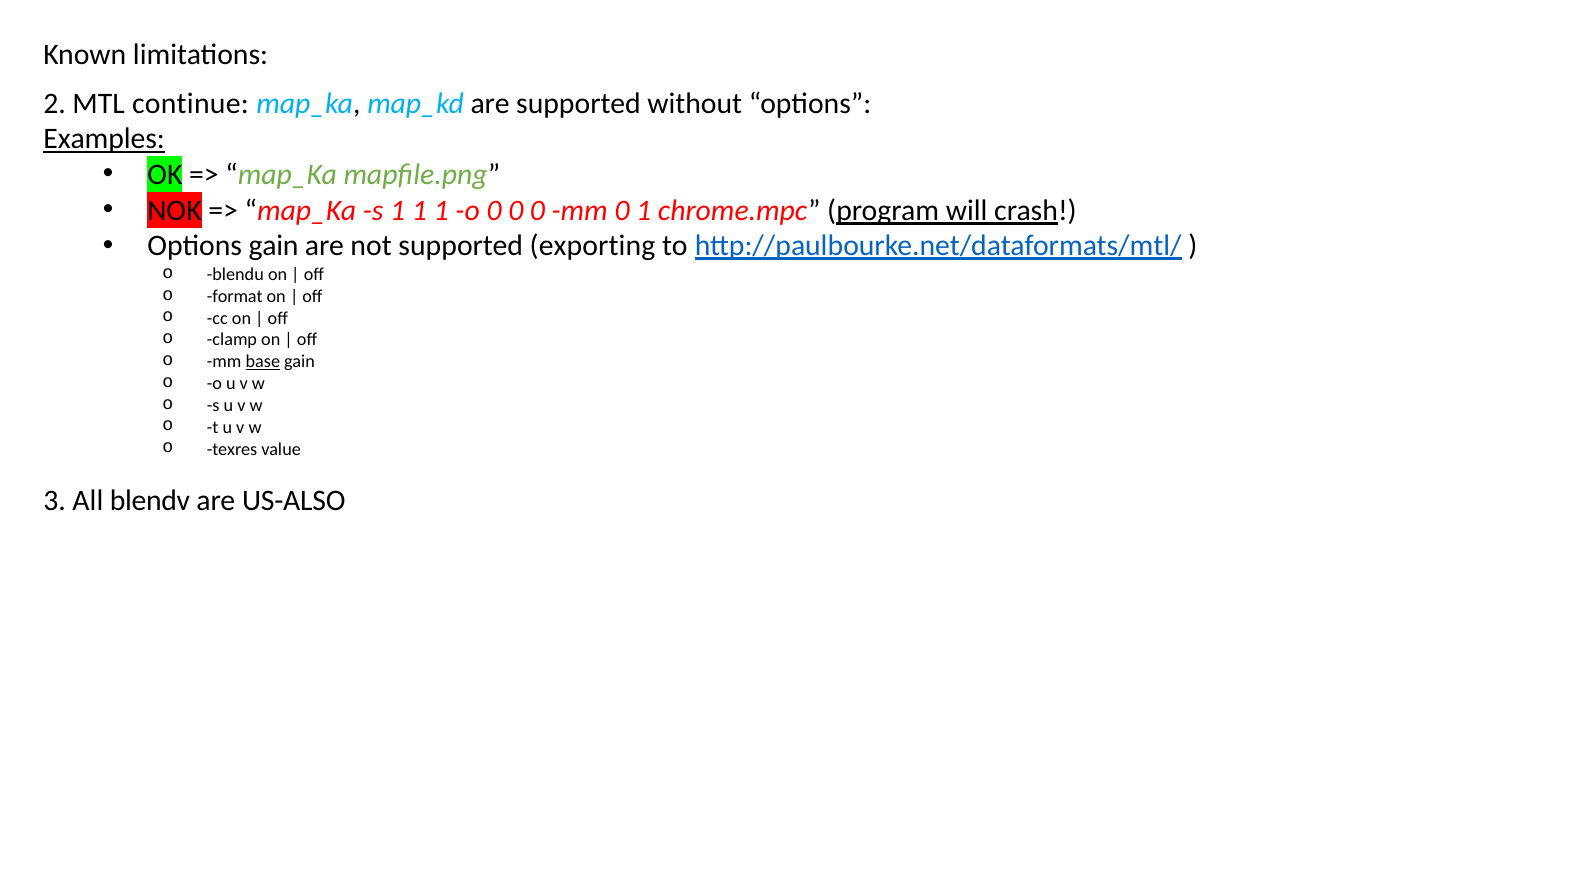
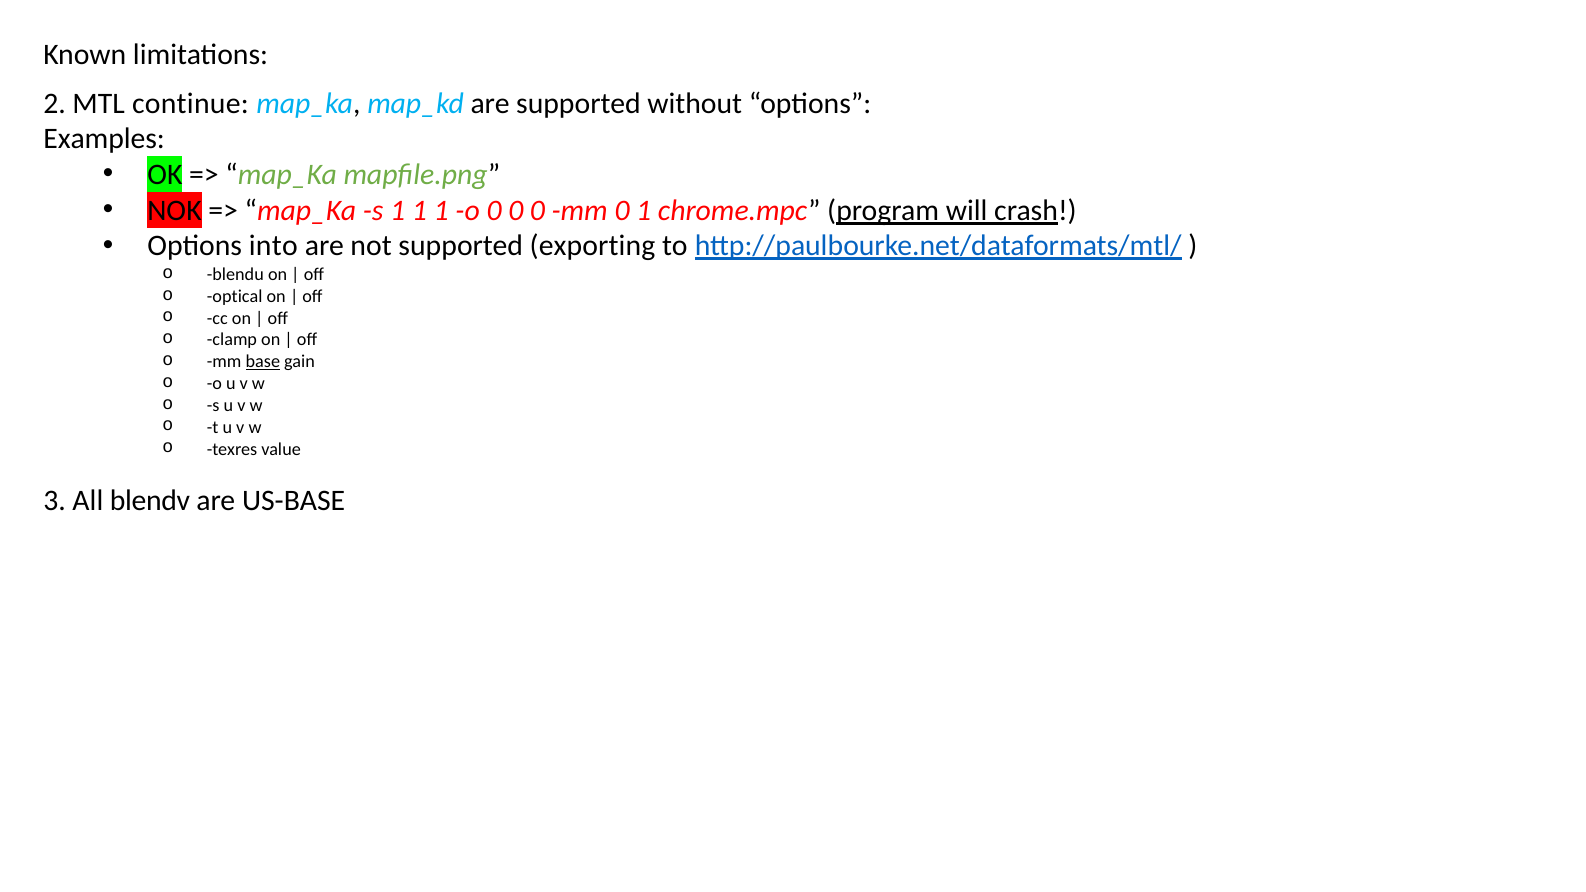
Examples underline: present -> none (104, 139)
Options gain: gain -> into (273, 246)
format: format -> optical (235, 296)
US-ALSO: US-ALSO -> US-BASE (294, 501)
